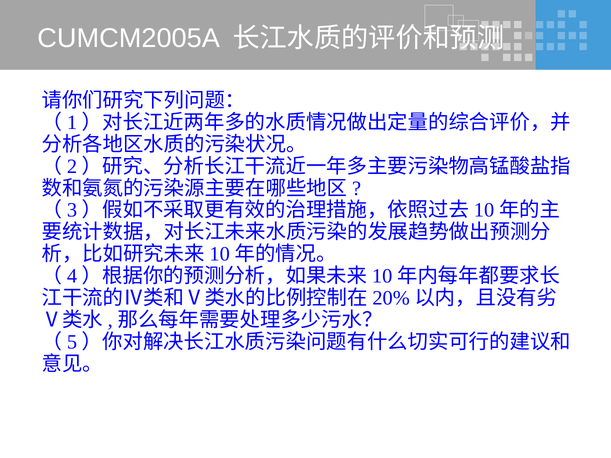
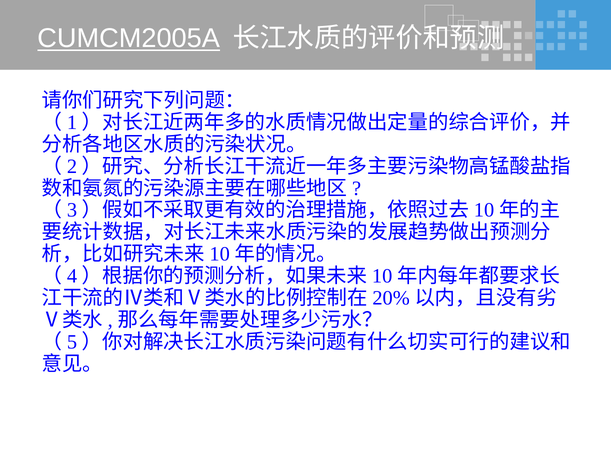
CUMCM2005A underline: none -> present (129, 39)
